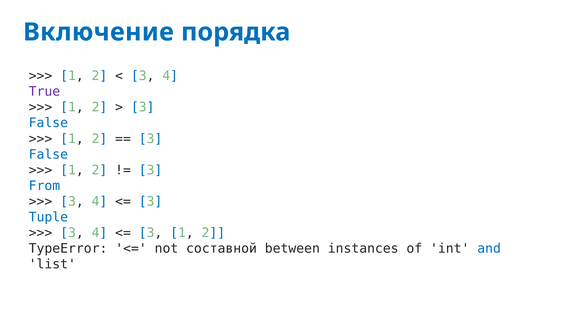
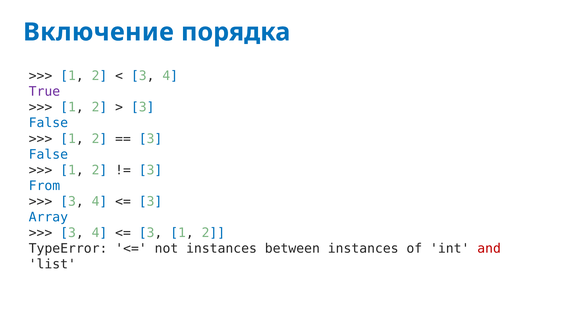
Tuple: Tuple -> Array (48, 217)
not составной: составной -> instances (222, 248)
and colour: blue -> red (489, 248)
